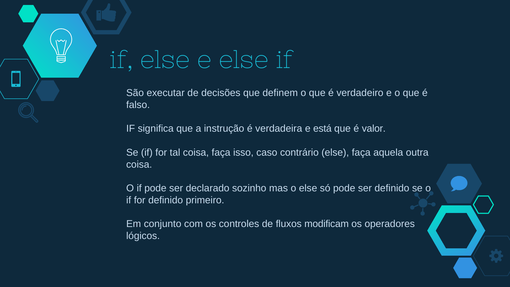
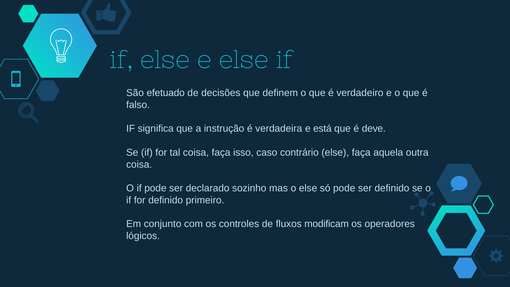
executar: executar -> efetuado (166, 93)
valor: valor -> deve (374, 129)
